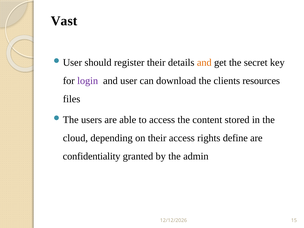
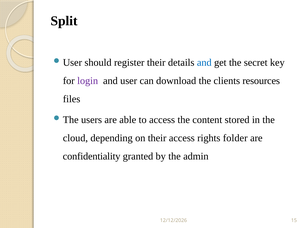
Vast: Vast -> Split (64, 21)
and colour: orange -> blue (204, 63)
define: define -> folder (235, 138)
